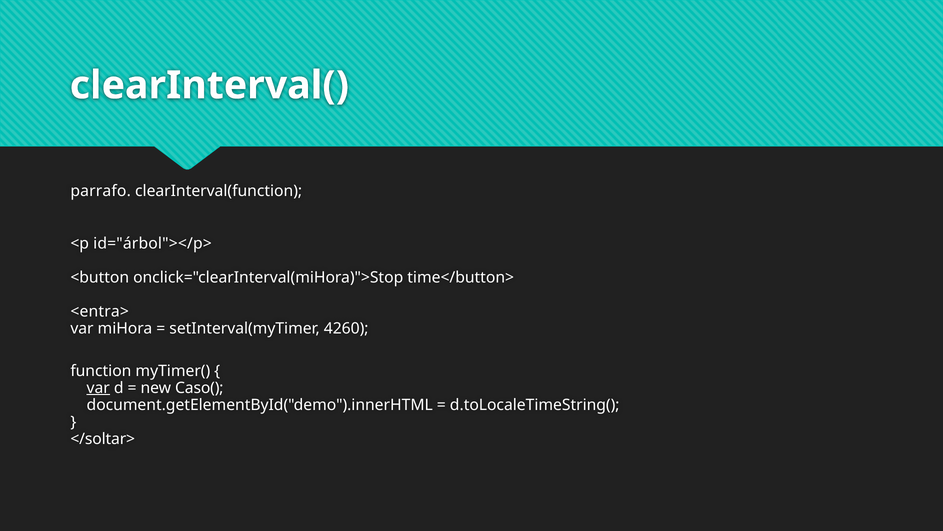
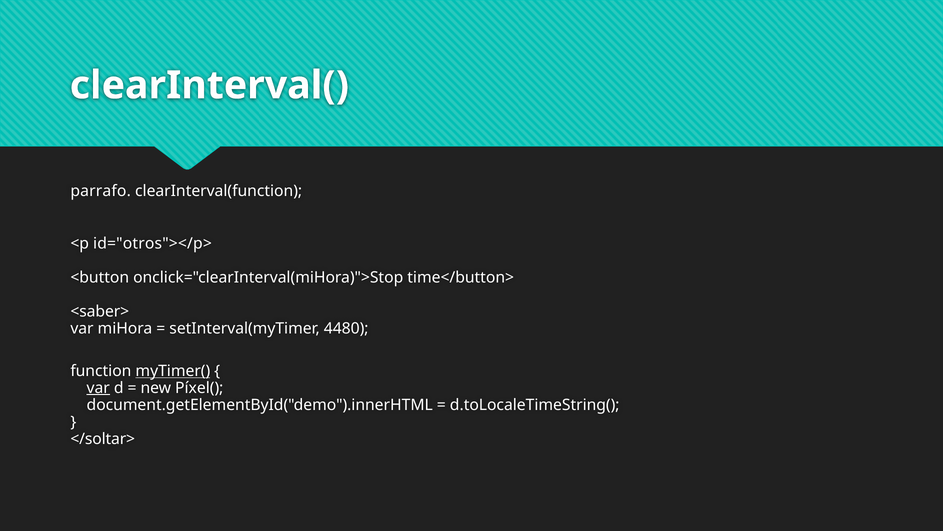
id="árbol"></p>: id="árbol"></p> -> id="otros"></p> (152, 243)
<entra>: <entra> -> <saber> (100, 311)
4260: 4260 -> 4480 (346, 328)
myTimer( underline: none -> present (173, 371)
Caso(: Caso( -> Píxel( (199, 388)
